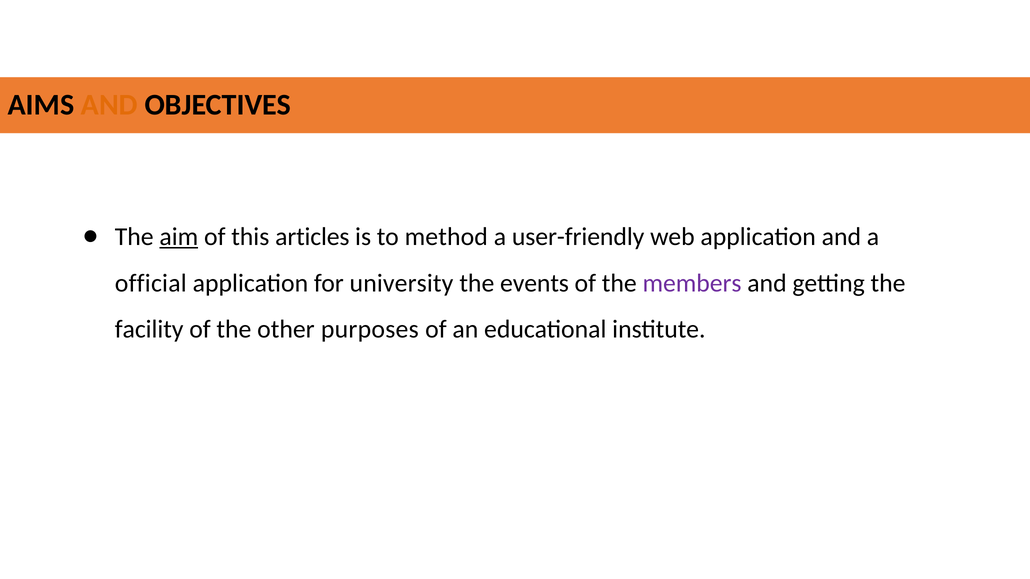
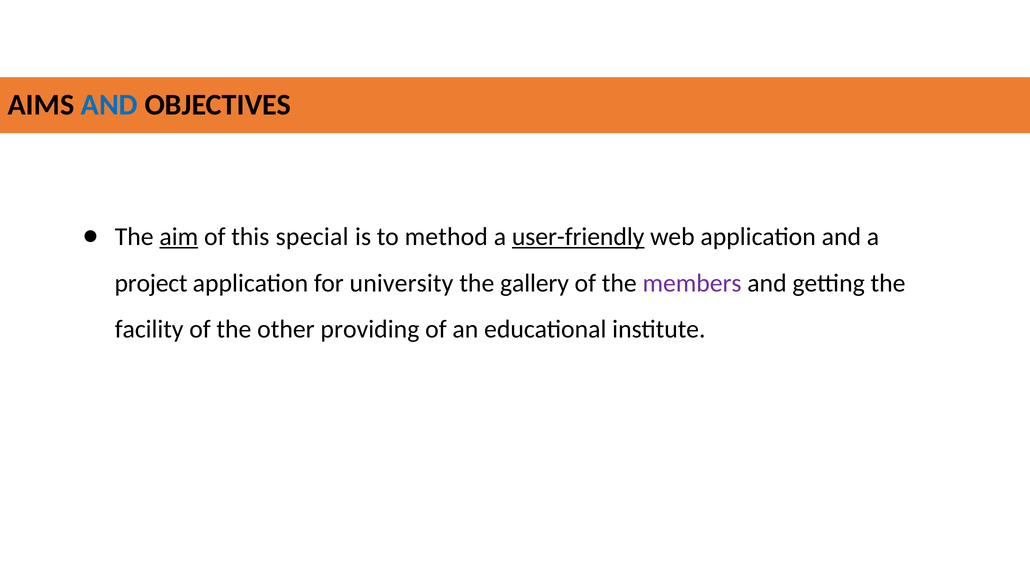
AND colour: orange -> blue (109, 105)
articles: articles -> special (312, 237)
user-friendly underline: none -> present (578, 237)
official: official -> project (151, 283)
events: events -> gallery (535, 283)
purposes: purposes -> providing (370, 330)
